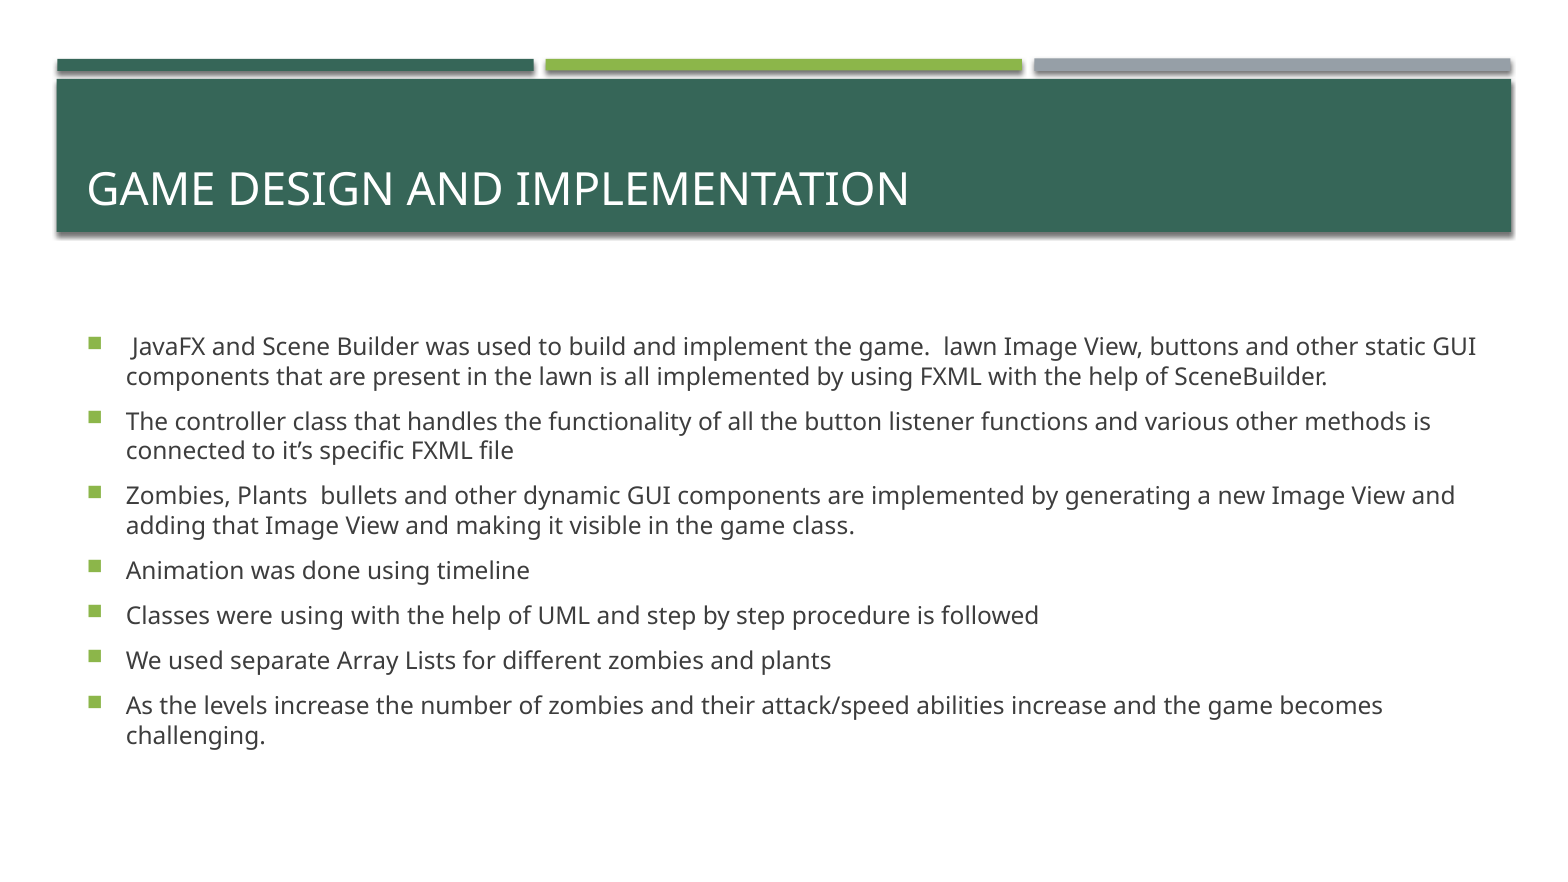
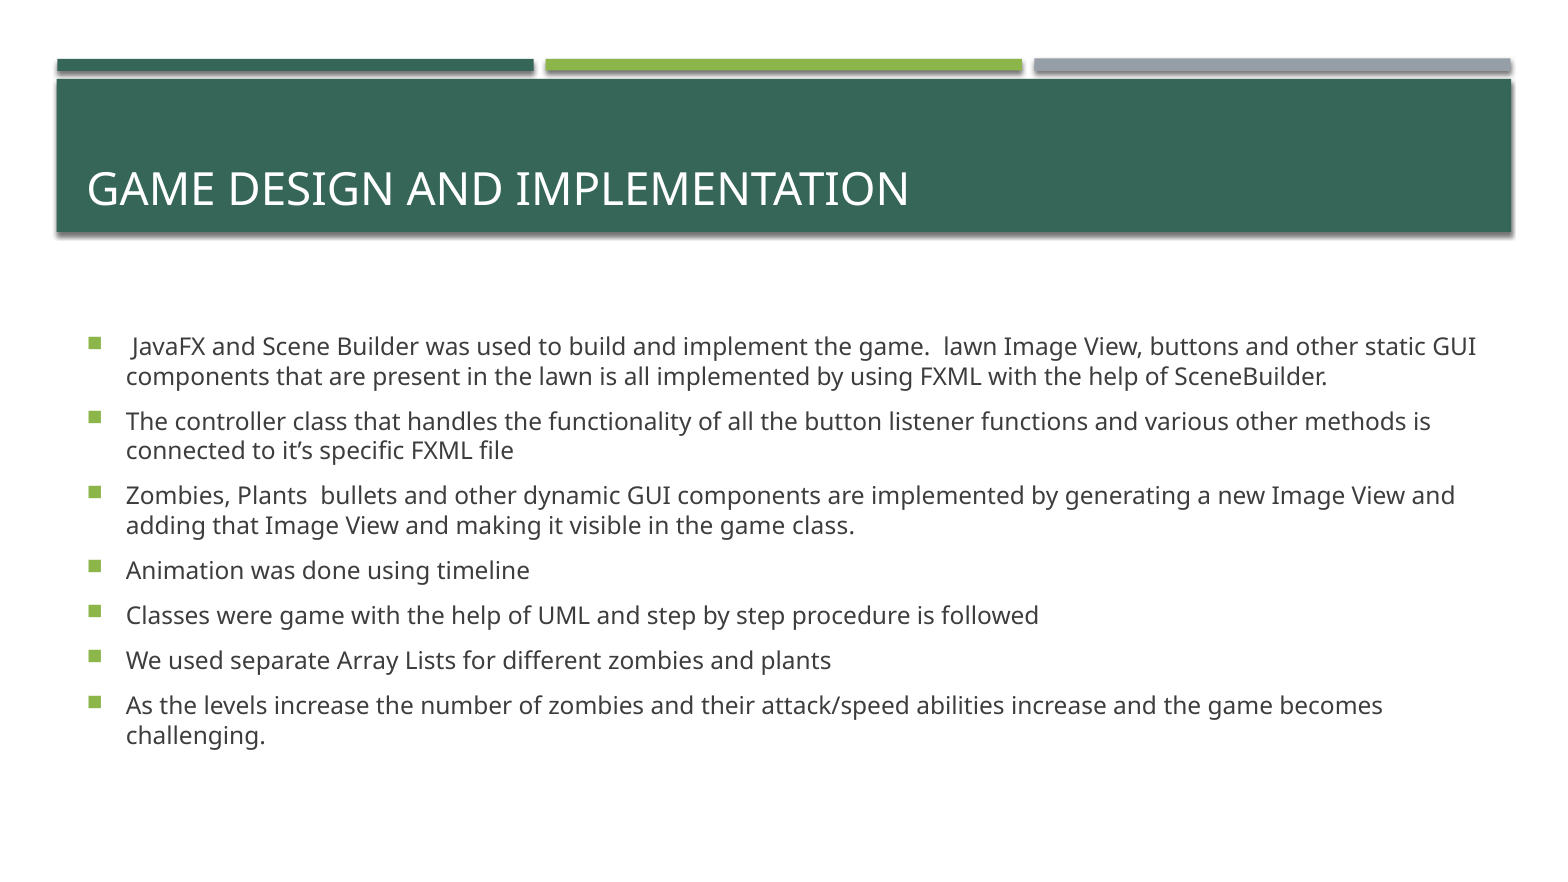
were using: using -> game (312, 616)
